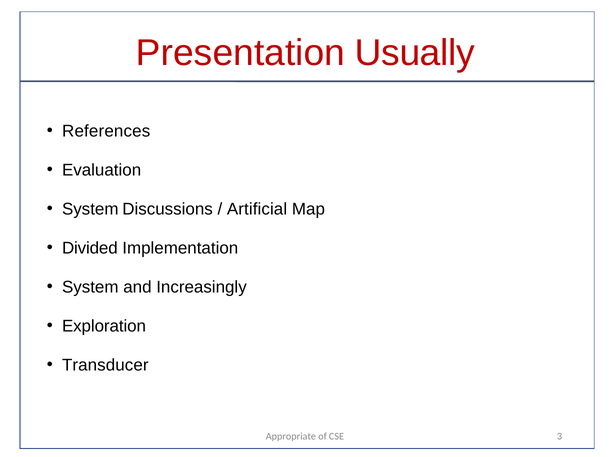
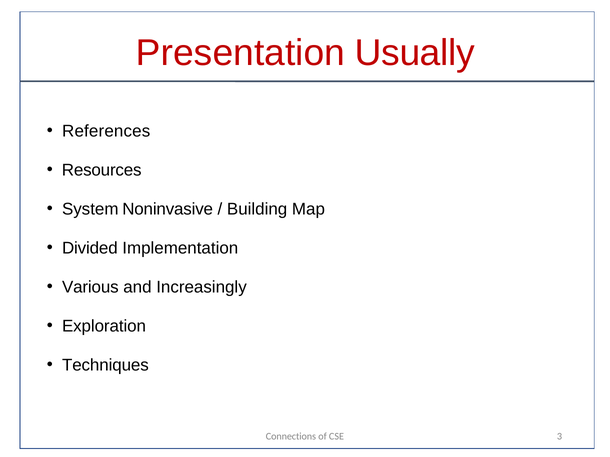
Evaluation: Evaluation -> Resources (102, 170)
Discussions: Discussions -> Noninvasive (168, 209)
Artificial: Artificial -> Building (257, 209)
System: System -> Various (90, 287)
Transducer: Transducer -> Techniques (105, 366)
Appropriate: Appropriate -> Connections (291, 437)
